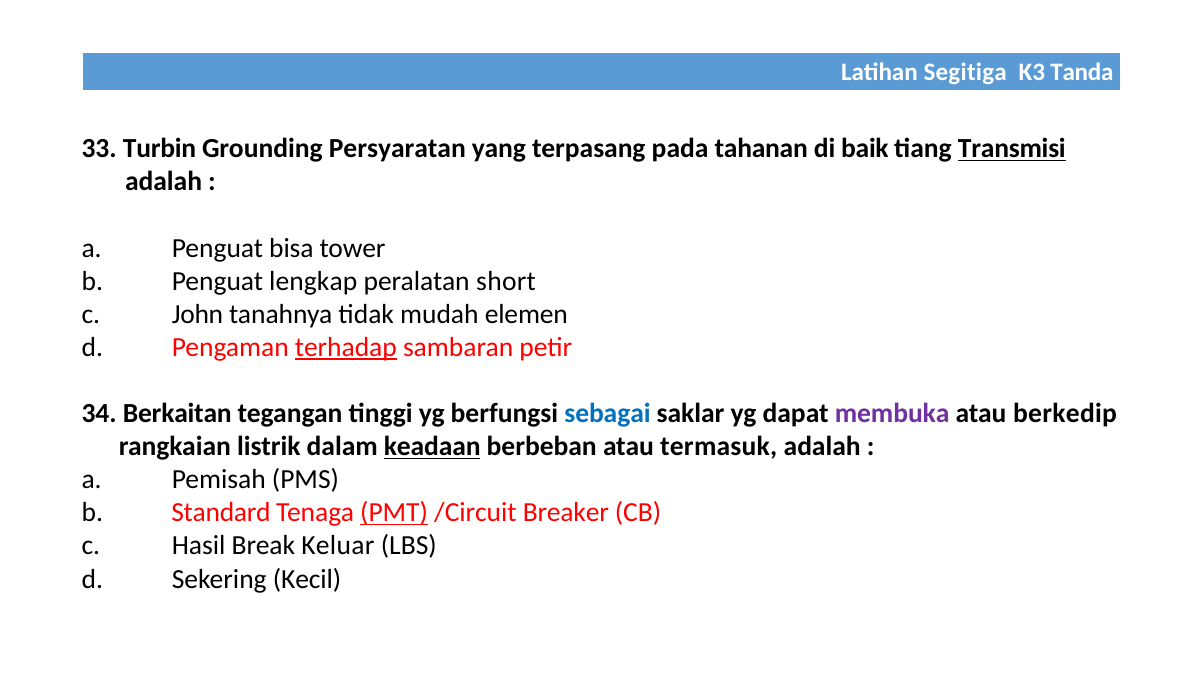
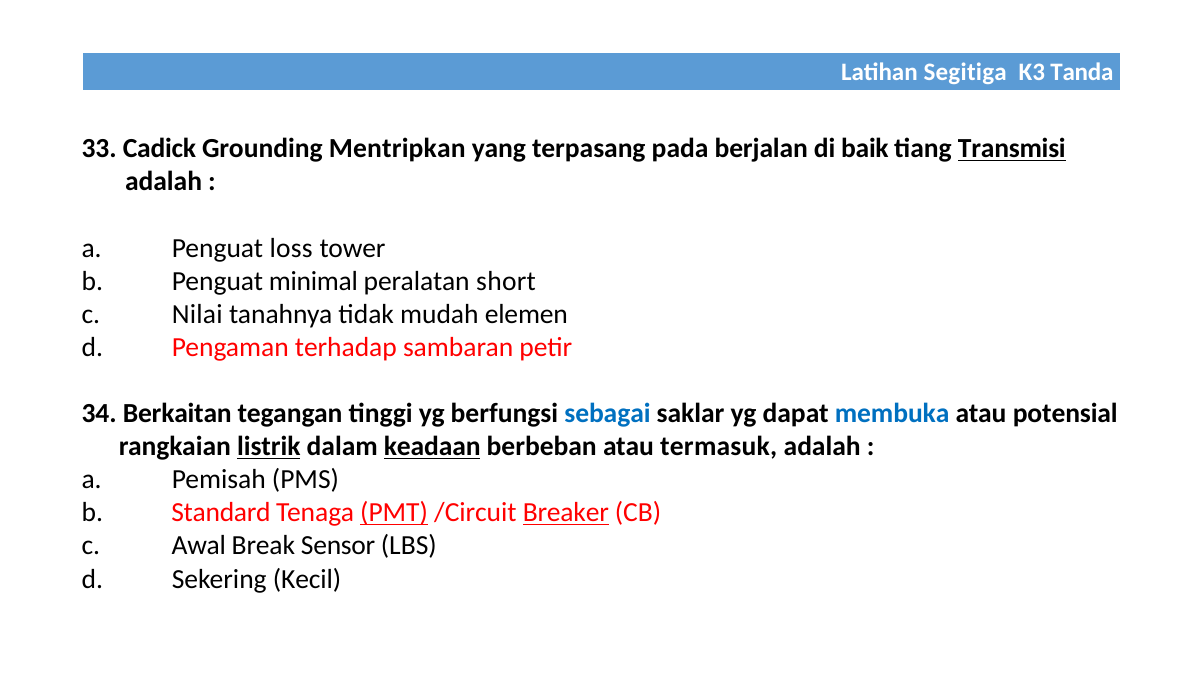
Turbin: Turbin -> Cadick (159, 149)
Persyaratan: Persyaratan -> Mentripkan (397, 149)
tahanan: tahanan -> berjalan (761, 149)
bisa: bisa -> loss (291, 248)
lengkap: lengkap -> minimal (313, 281)
John: John -> Nilai (197, 314)
terhadap underline: present -> none (346, 347)
membuka colour: purple -> blue (892, 413)
berkedip: berkedip -> potensial (1065, 413)
listrik underline: none -> present (269, 446)
Breaker underline: none -> present (566, 512)
Hasil: Hasil -> Awal (199, 546)
Keluar: Keluar -> Sensor (338, 546)
